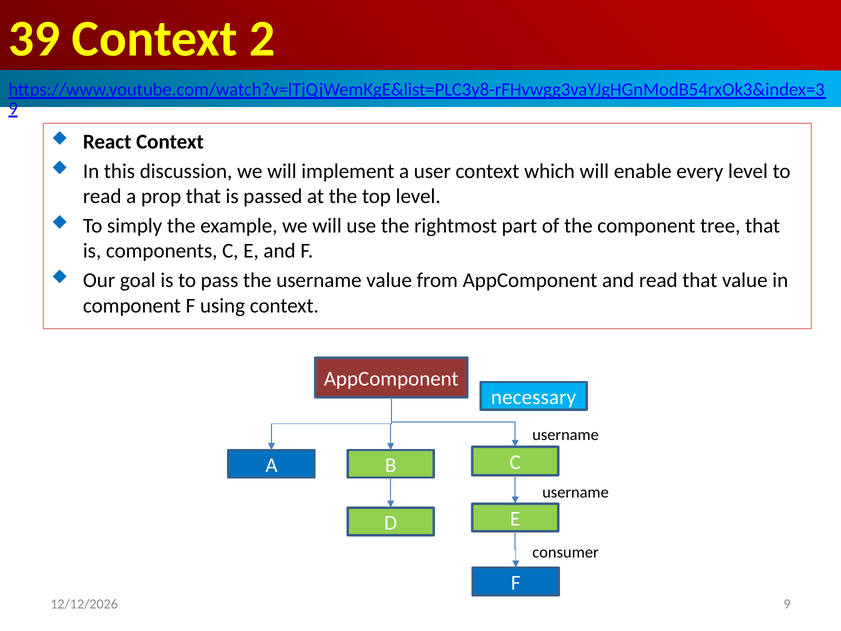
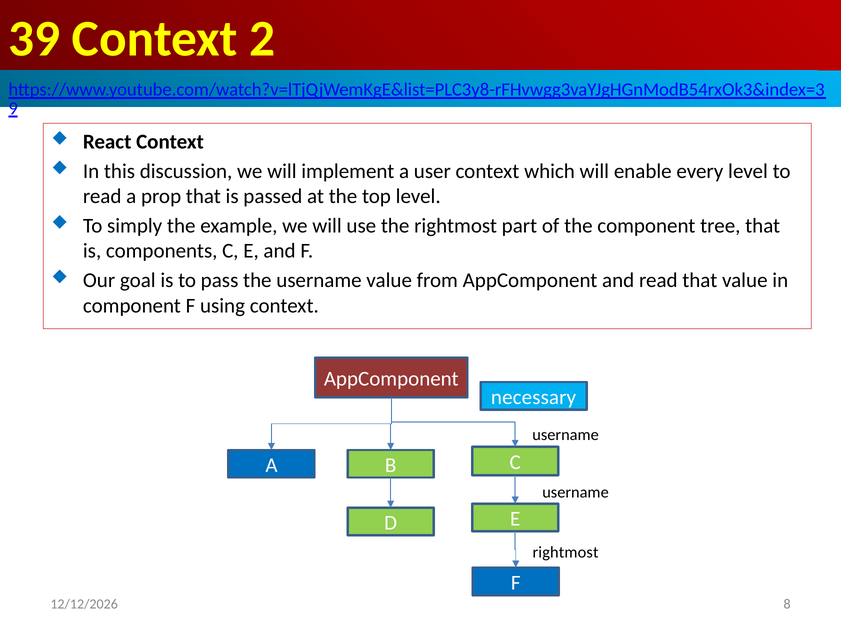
consumer: consumer -> rightmost (566, 552)
9: 9 -> 8 (787, 604)
